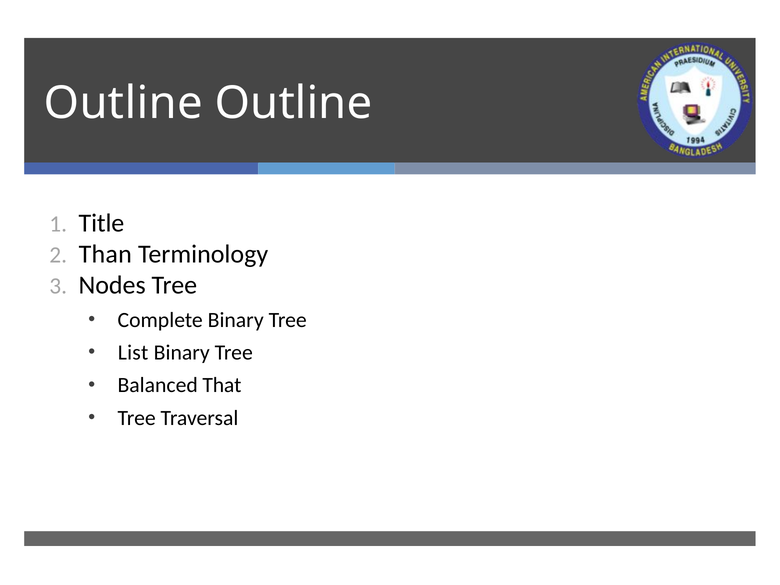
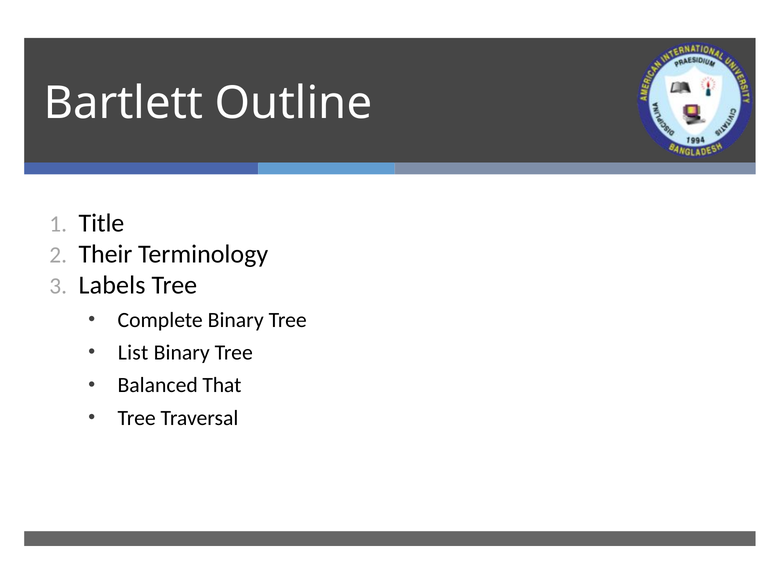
Outline: Outline -> Bartlett (124, 103)
Than: Than -> Their (105, 254)
Nodes: Nodes -> Labels (112, 285)
